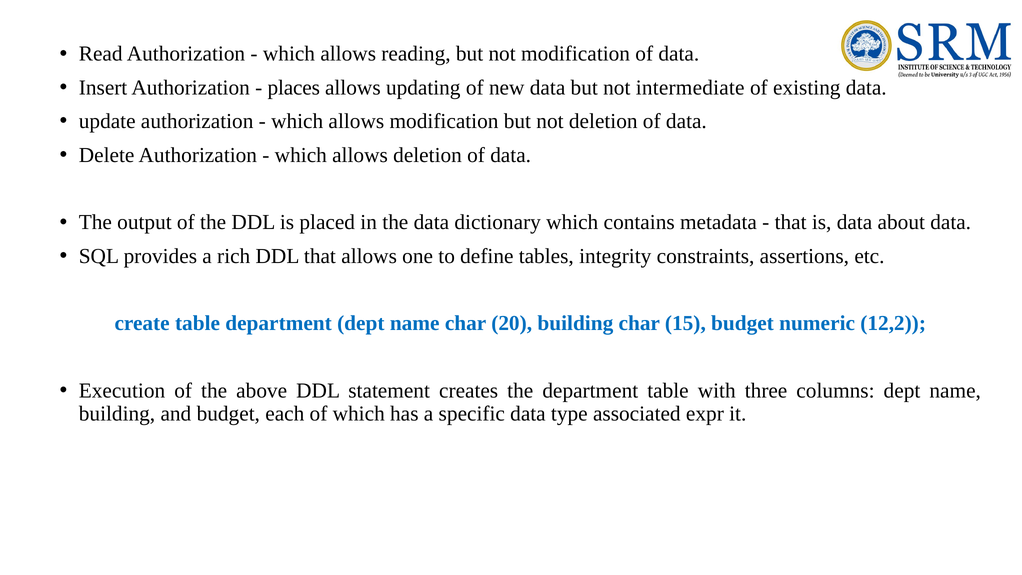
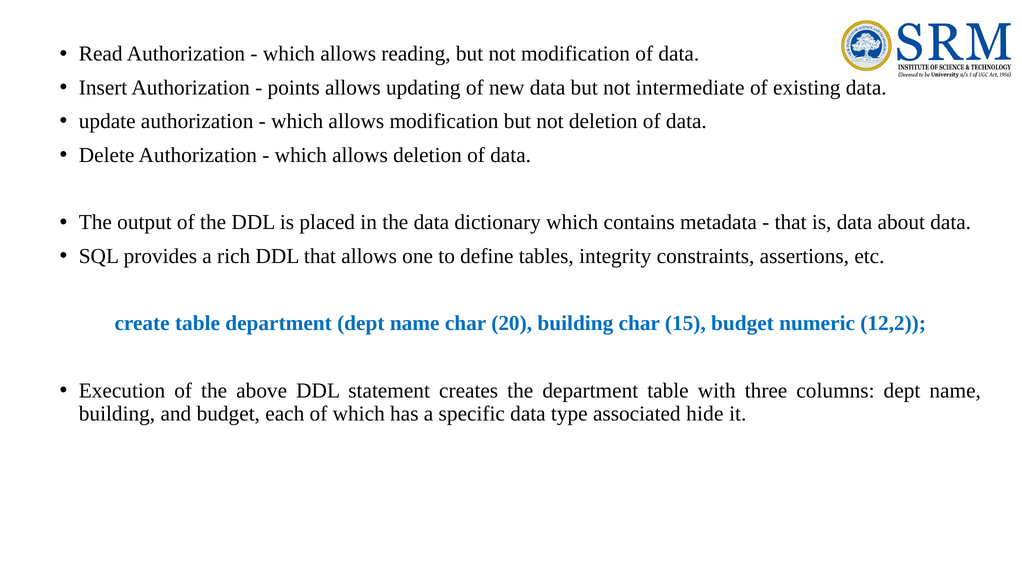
places: places -> points (294, 88)
expr: expr -> hide (705, 414)
